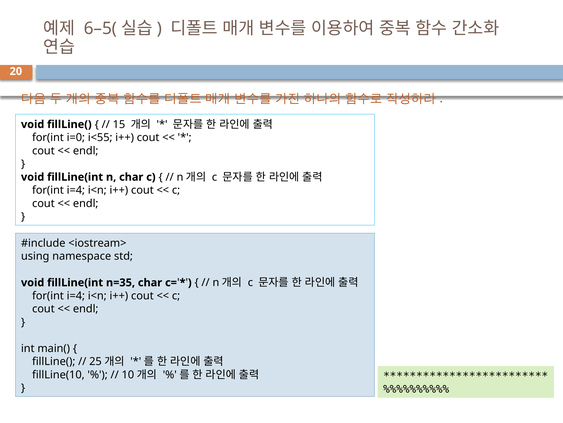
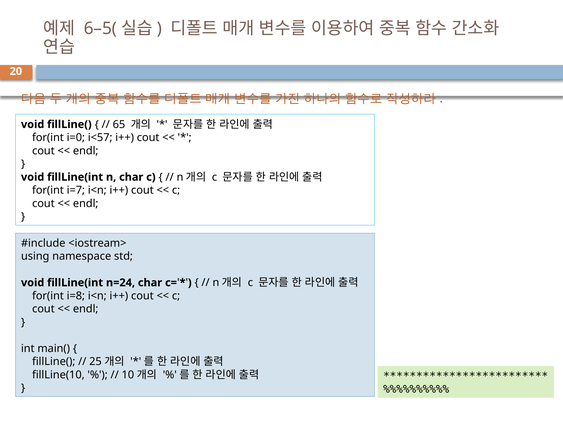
15: 15 -> 65 (119, 124)
i<55: i<55 -> i<57 (100, 137)
i=4: i=4 -> i=7 (76, 190)
n=35: n=35 -> n=24 (121, 282)
i=4: i=4 -> i=8 (76, 295)
